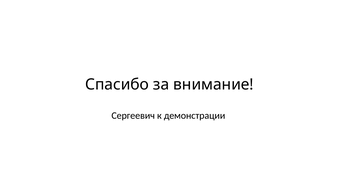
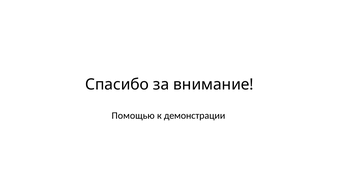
Сергеевич: Сергеевич -> Помощью (133, 115)
